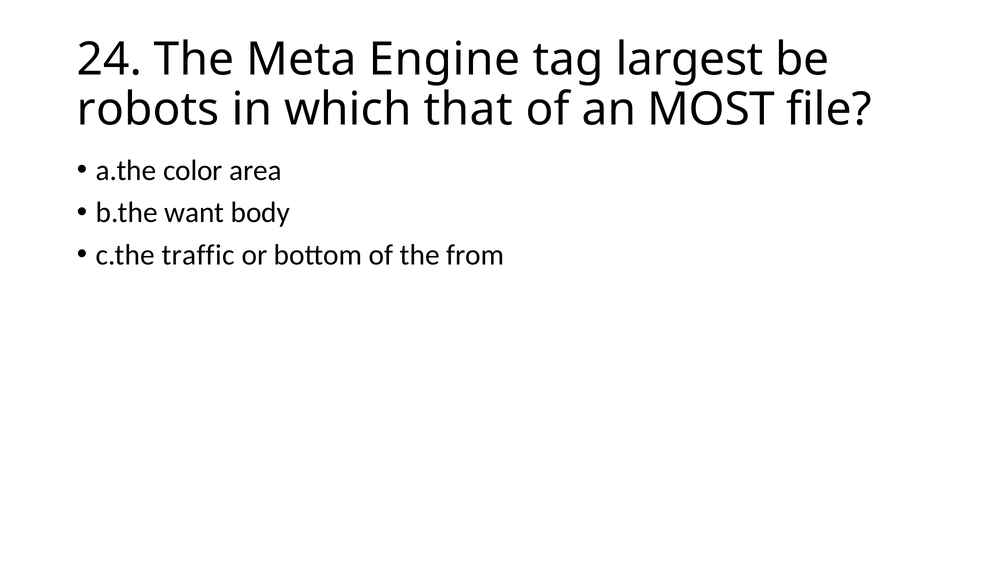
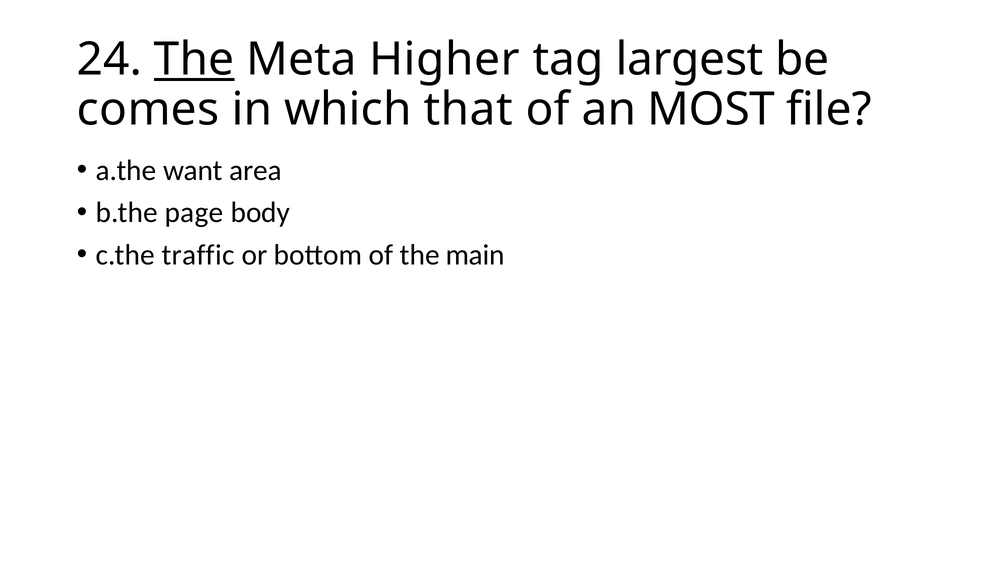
The underline: none -> present (194, 60)
Engine: Engine -> Higher (445, 60)
robots: robots -> comes (148, 110)
color: color -> want (193, 170)
want: want -> page (194, 213)
from: from -> main (475, 255)
